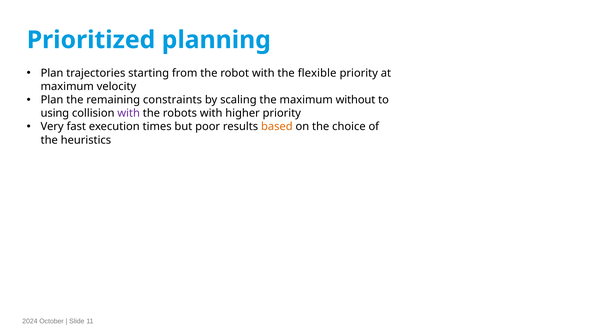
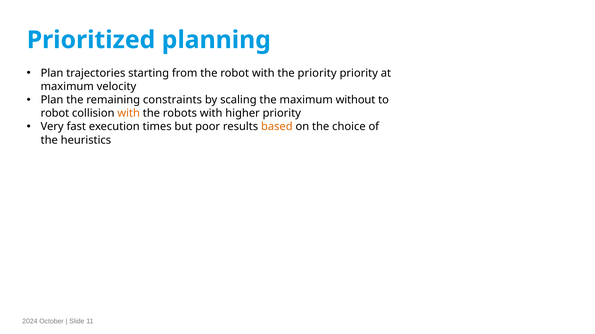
the flexible: flexible -> priority (317, 73)
using: using -> robot (55, 114)
with colour: purple -> orange (129, 114)
